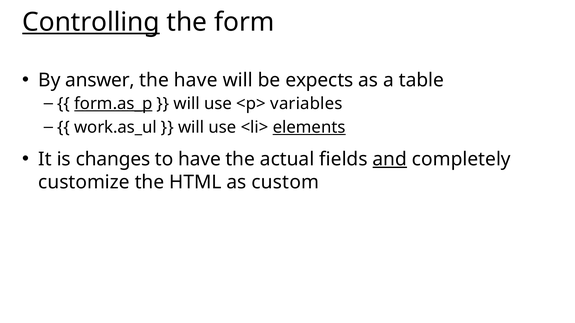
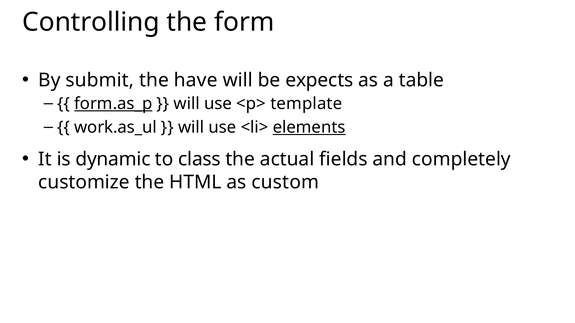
Controlling underline: present -> none (91, 22)
answer: answer -> submit (100, 80)
variables: variables -> template (306, 104)
changes: changes -> dynamic (113, 159)
to have: have -> class (200, 159)
and underline: present -> none (390, 159)
